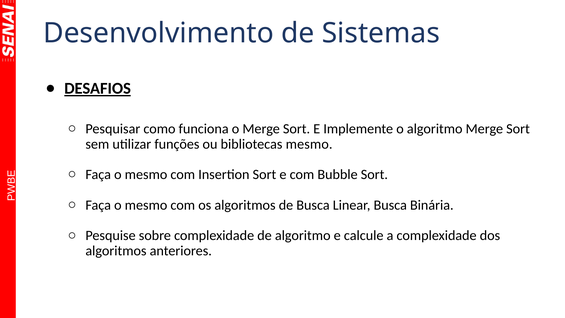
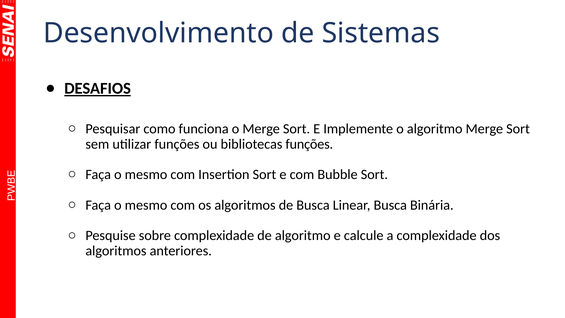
bibliotecas mesmo: mesmo -> funções (309, 144)
